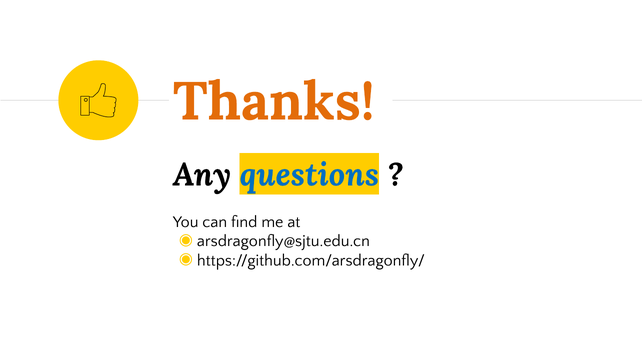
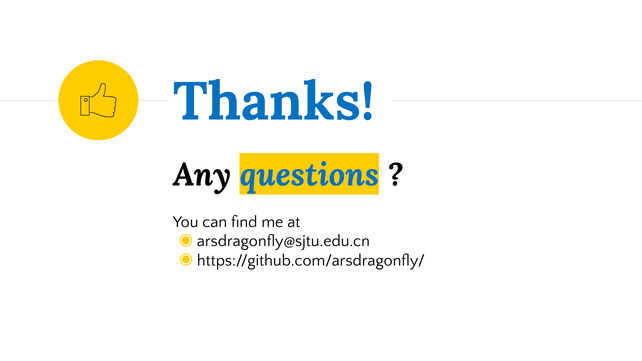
Thanks colour: orange -> blue (274, 102)
